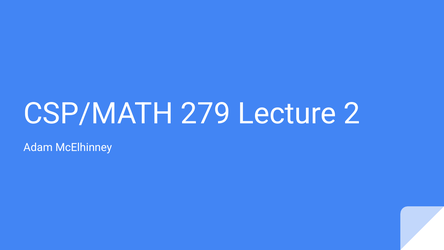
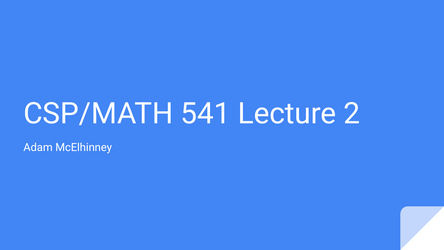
279: 279 -> 541 (206, 114)
